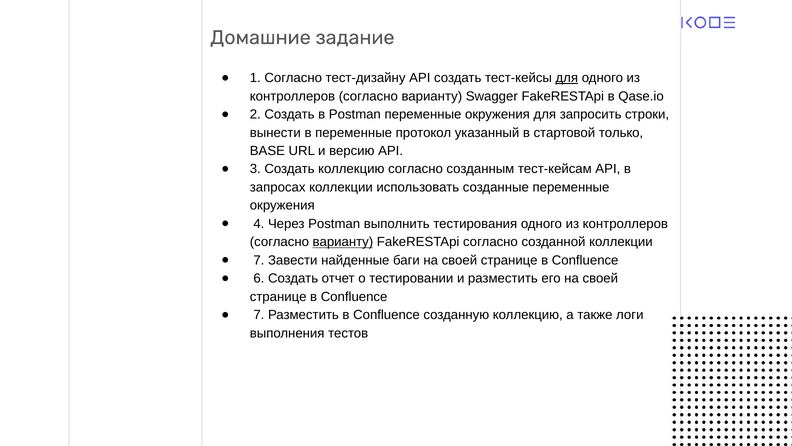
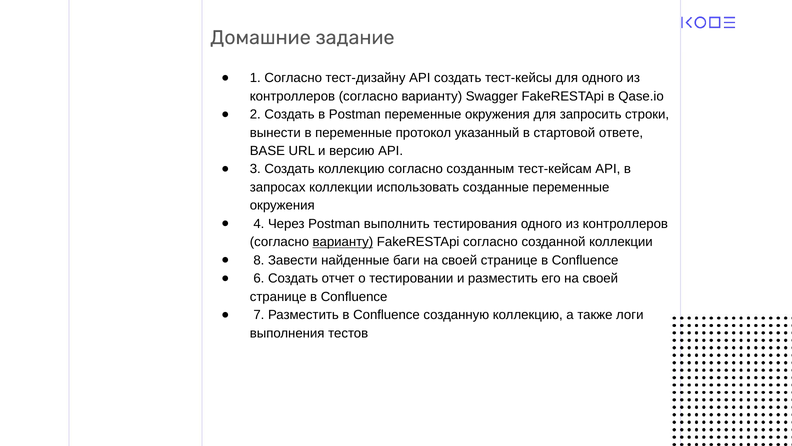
для underline: present -> none (567, 78)
только: только -> ответе (621, 133)
7: 7 -> 8 (259, 260)
